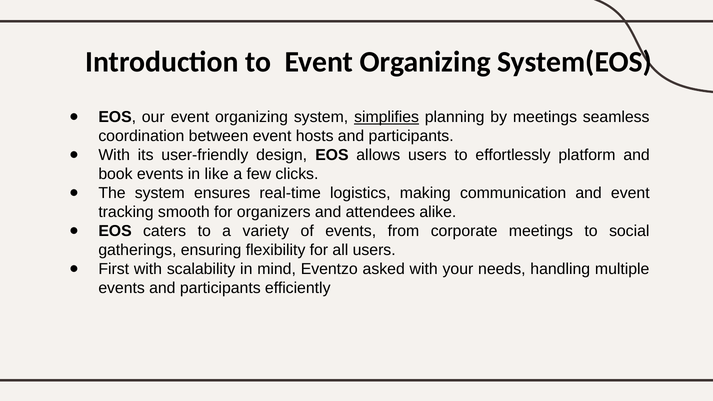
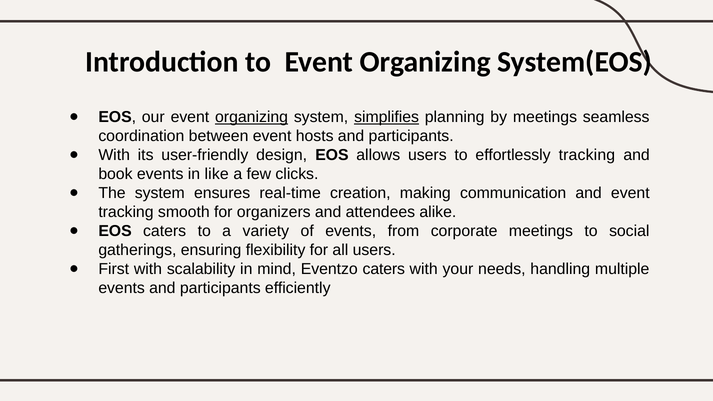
organizing underline: none -> present (252, 117)
effortlessly platform: platform -> tracking (587, 155)
logistics: logistics -> creation (360, 193)
Eventzo asked: asked -> caters (384, 269)
